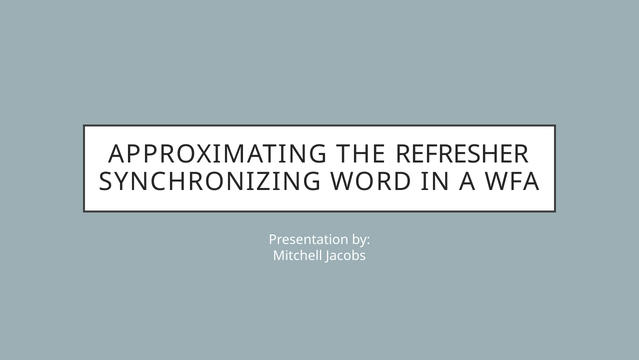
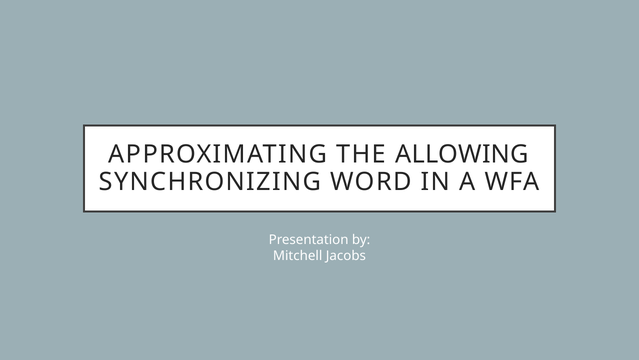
REFRESHER: REFRESHER -> ALLOWING (462, 154)
